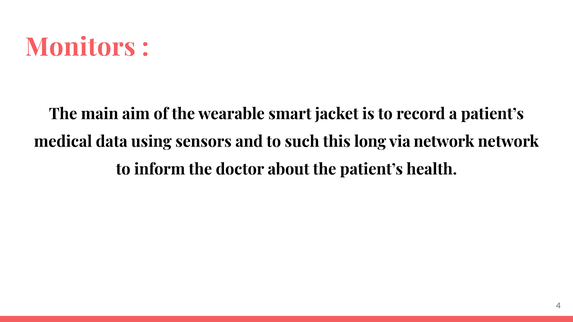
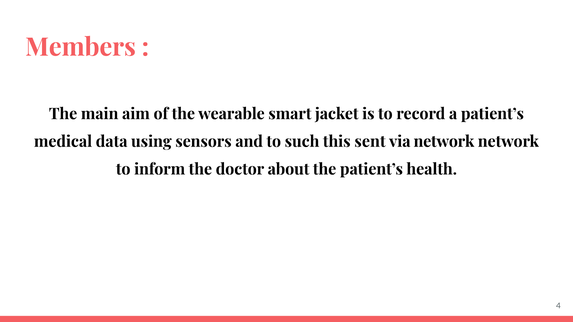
Monitors: Monitors -> Members (81, 47)
long: long -> sent (370, 142)
